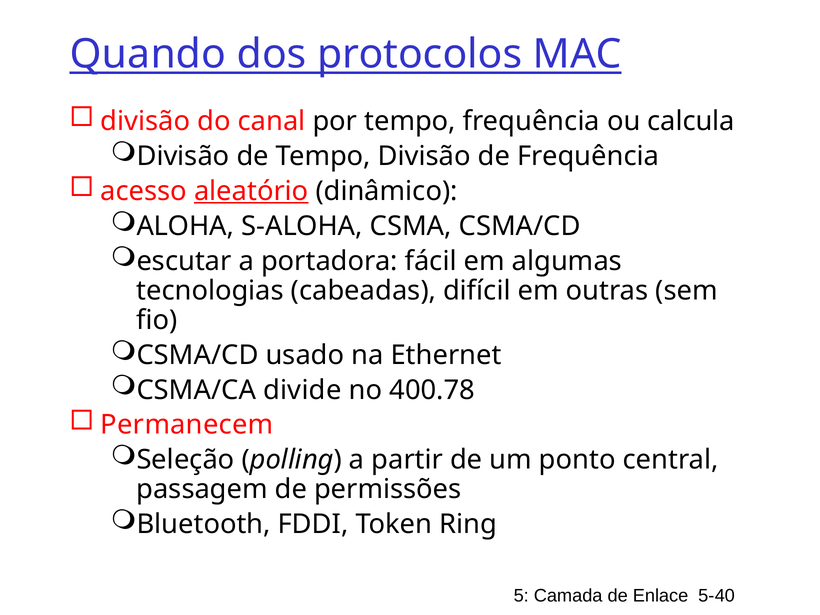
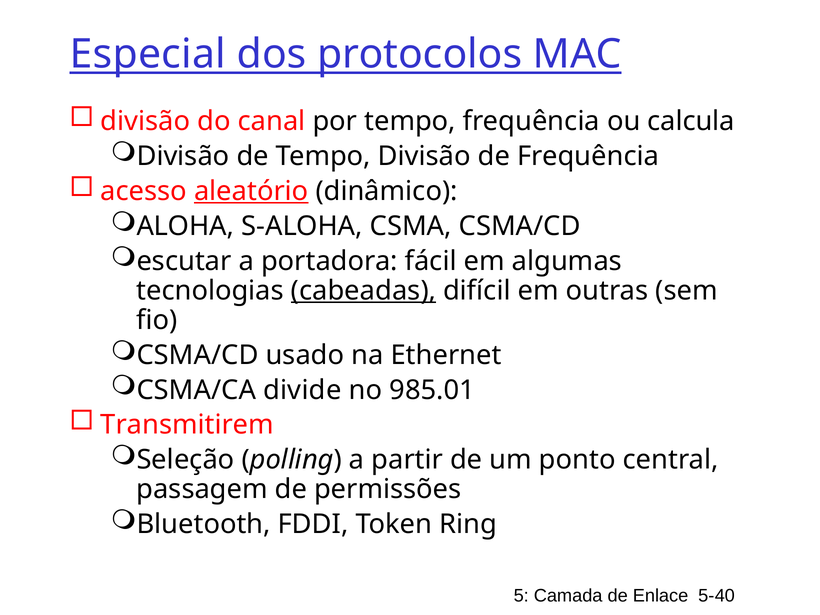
Quando: Quando -> Especial (148, 54)
cabeadas underline: none -> present (364, 291)
400.78: 400.78 -> 985.01 (432, 390)
Permanecem: Permanecem -> Transmitirem (187, 425)
